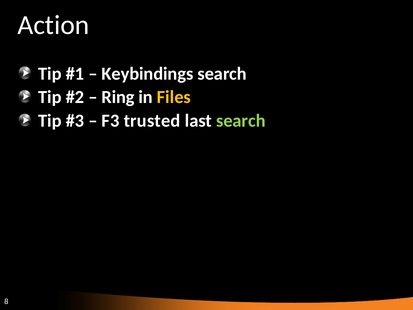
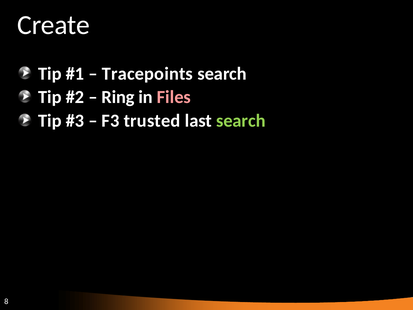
Action: Action -> Create (54, 25)
Keybindings: Keybindings -> Tracepoints (147, 74)
Files colour: yellow -> pink (174, 97)
